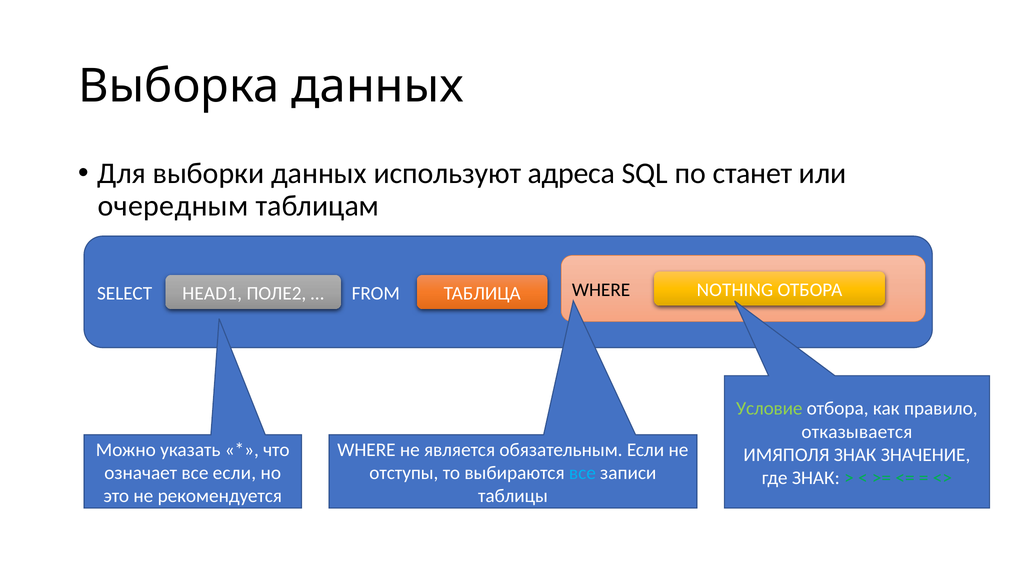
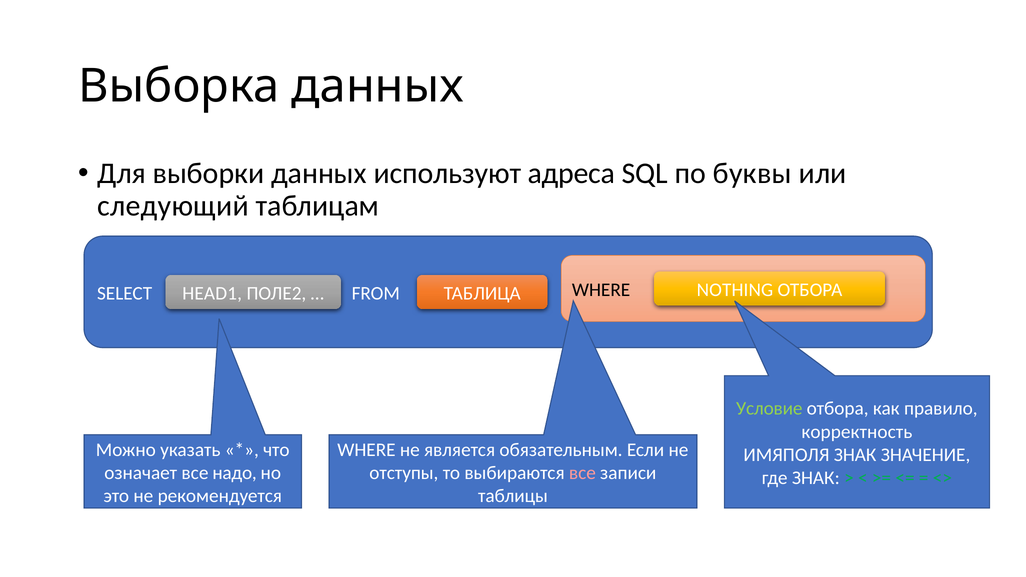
станет: станет -> буквы (752, 173)
очередным: очередным -> следующий (173, 206)
отказывается: отказывается -> корректность (857, 432)
все если: если -> надо (235, 473)
все colour: light blue -> pink (582, 473)
